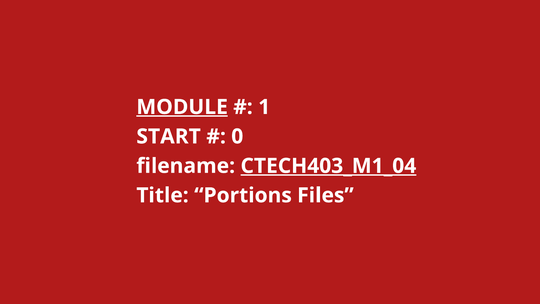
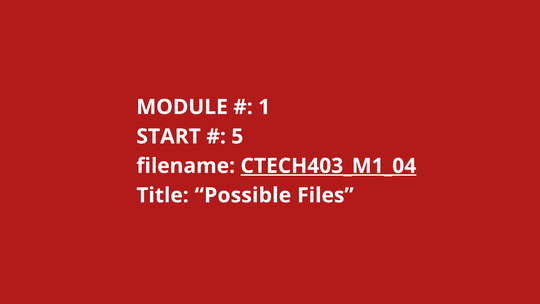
MODULE underline: present -> none (182, 107)
0: 0 -> 5 (237, 136)
Portions: Portions -> Possible (243, 195)
